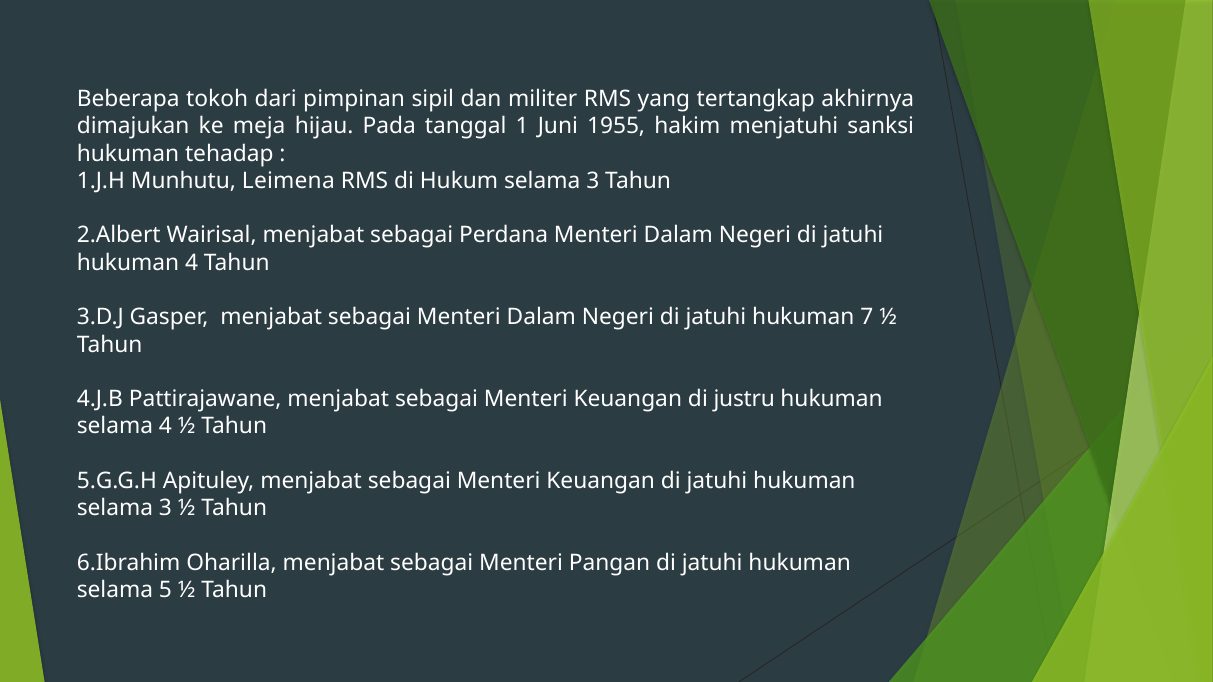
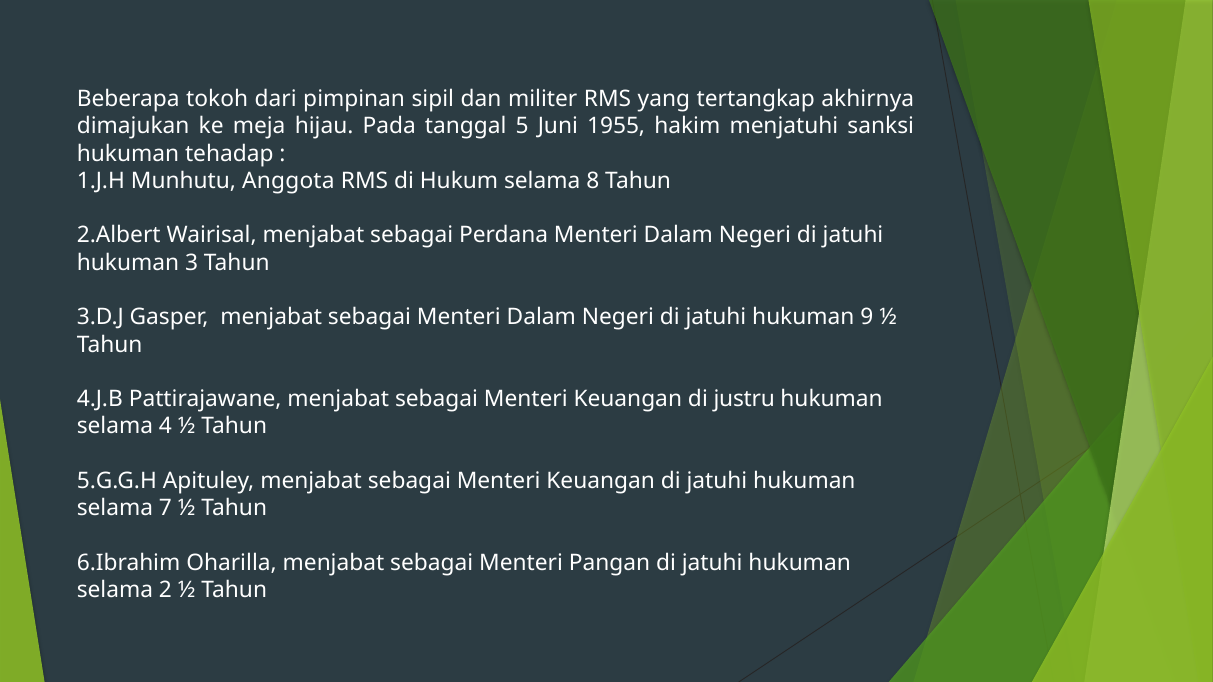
1: 1 -> 5 (522, 126)
Leimena: Leimena -> Anggota (288, 181)
Hukum selama 3: 3 -> 8 (593, 181)
hukuman 4: 4 -> 3 (192, 263)
7: 7 -> 9 (867, 317)
3: 3 -> 7 (165, 509)
5: 5 -> 2 (165, 590)
